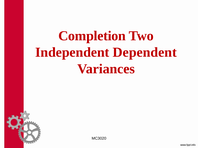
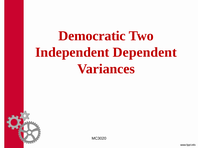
Completion: Completion -> Democratic (92, 36)
